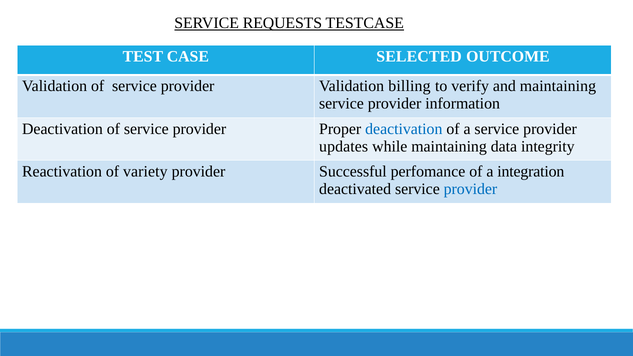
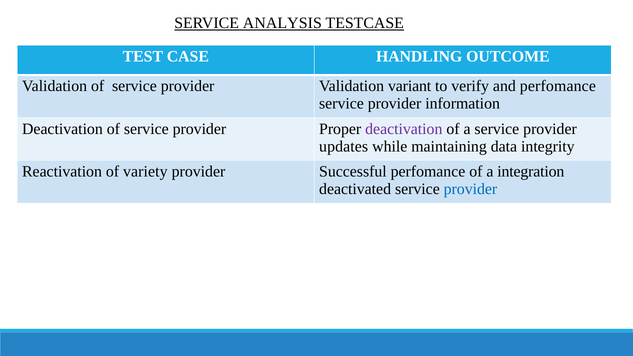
REQUESTS: REQUESTS -> ANALYSIS (282, 23)
SELECTED: SELECTED -> HANDLING (419, 57)
billing: billing -> variant (410, 86)
and maintaining: maintaining -> perfomance (558, 86)
deactivation colour: blue -> purple (404, 129)
